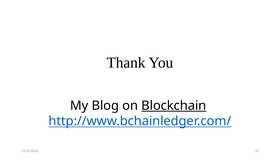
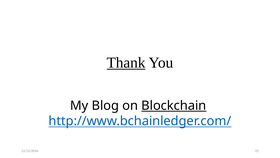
Thank underline: none -> present (126, 63)
